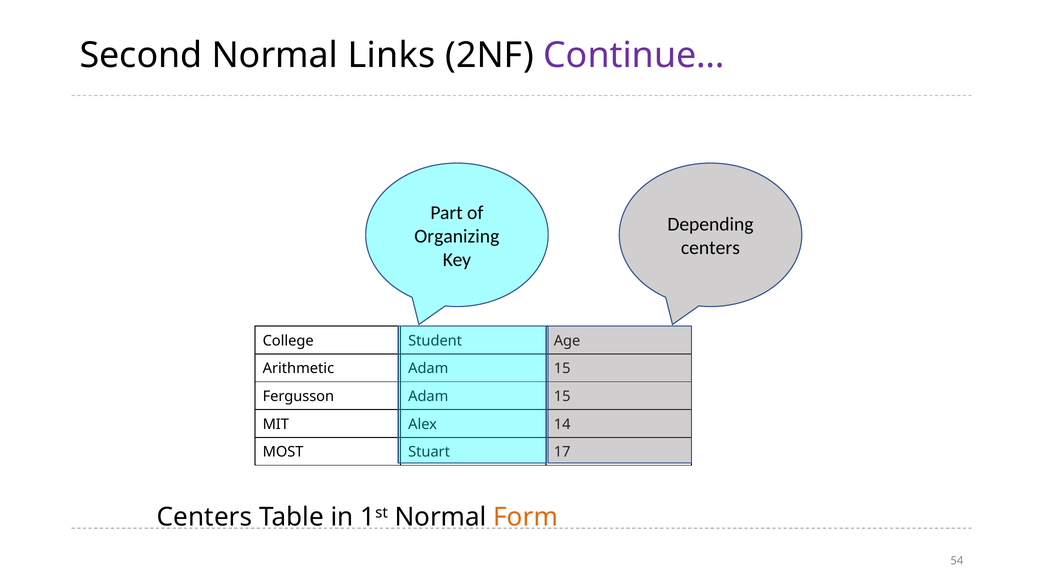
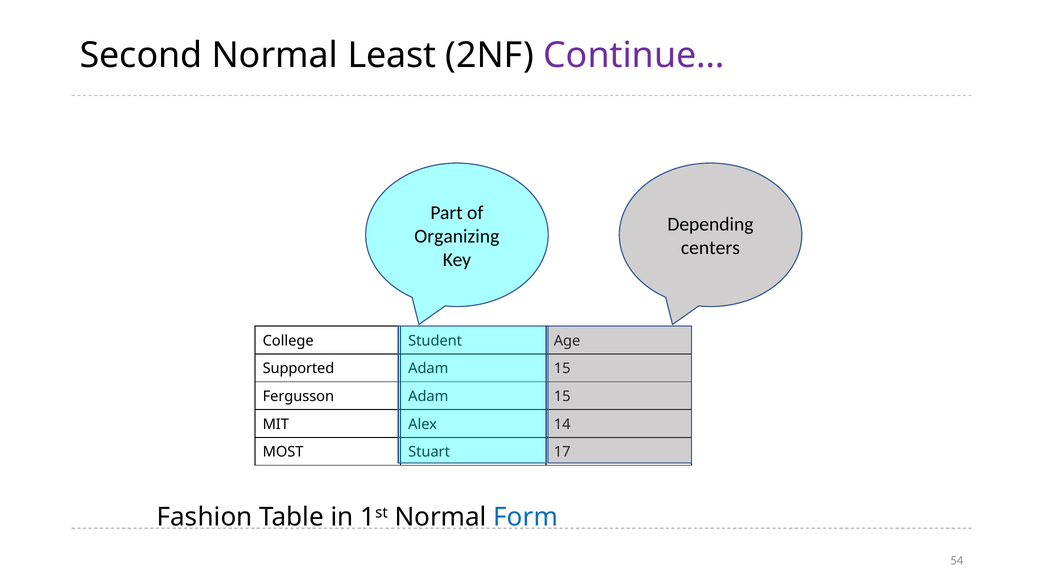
Links: Links -> Least (392, 55)
Arithmetic: Arithmetic -> Supported (298, 368)
Centers: Centers -> Fashion (205, 517)
Form colour: orange -> blue (526, 517)
